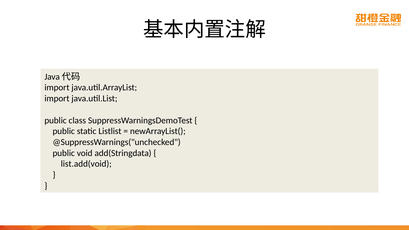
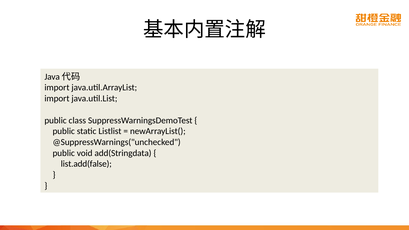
list.add(void: list.add(void -> list.add(false (86, 164)
